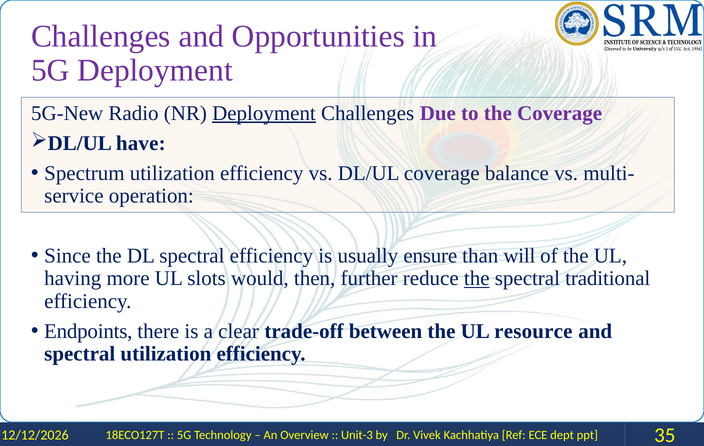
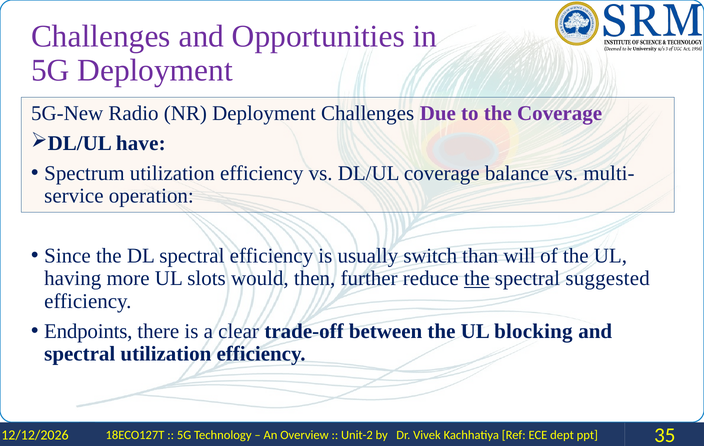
Deployment underline: present -> none (264, 113)
ensure: ensure -> switch (430, 256)
traditional: traditional -> suggested (608, 279)
resource: resource -> blocking (533, 331)
Unit-3: Unit-3 -> Unit-2 (357, 435)
